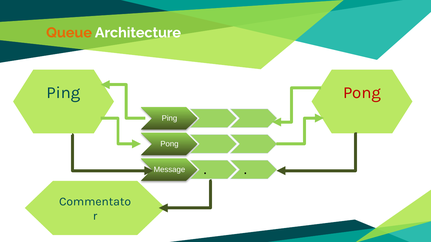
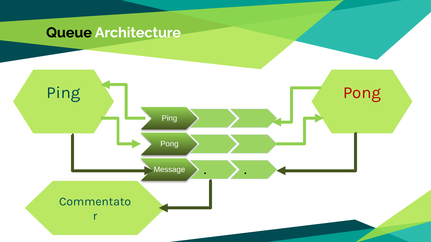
Queue colour: orange -> black (69, 33)
